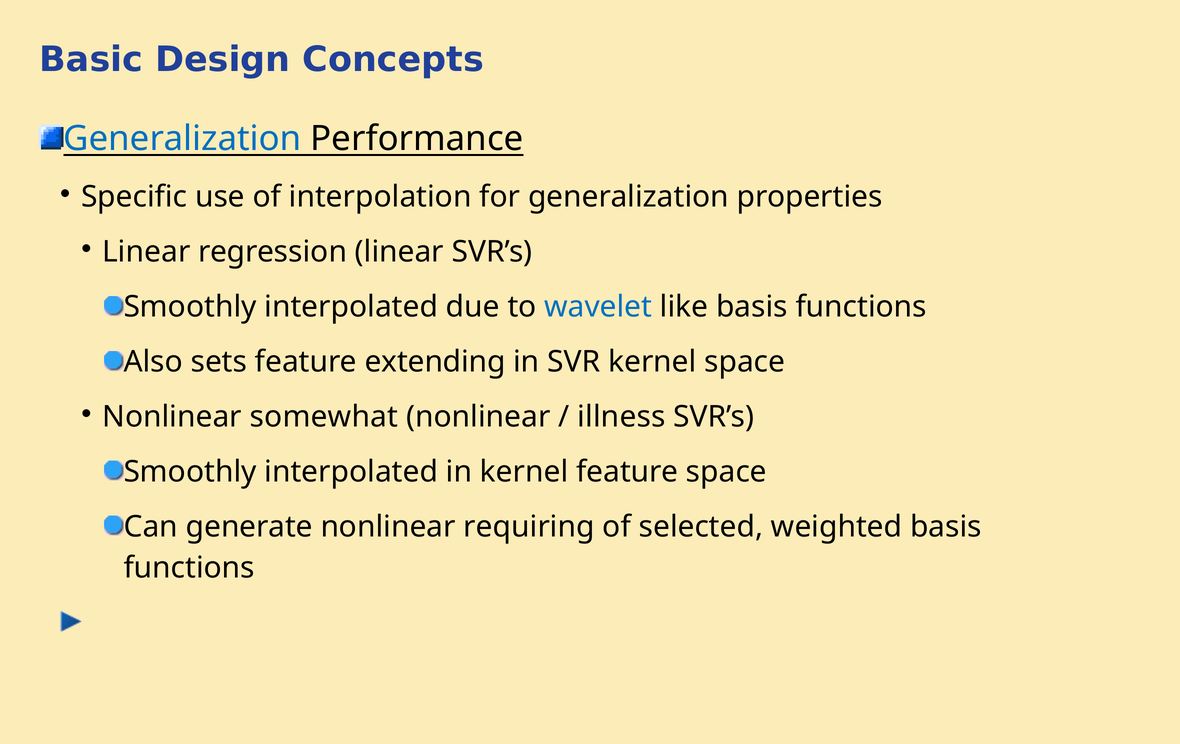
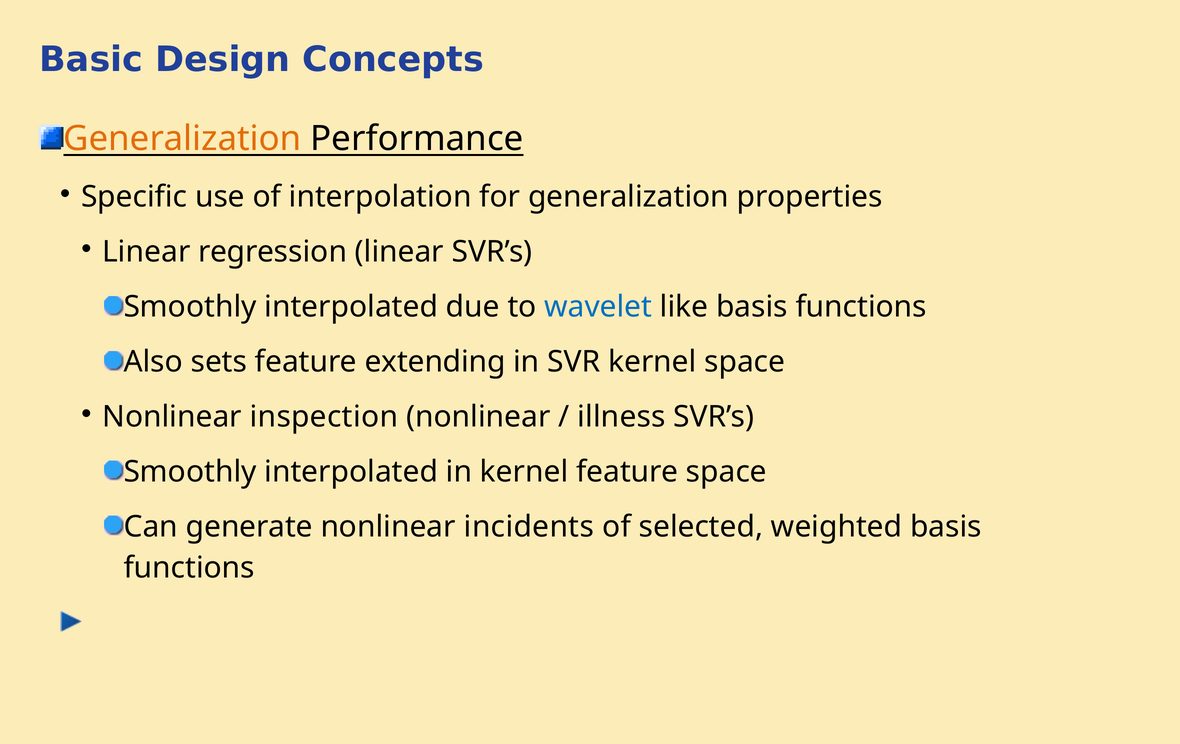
Generalization colour: blue -> orange (182, 139)
somewhat: somewhat -> inspection (324, 417)
requiring: requiring -> incidents (529, 527)
